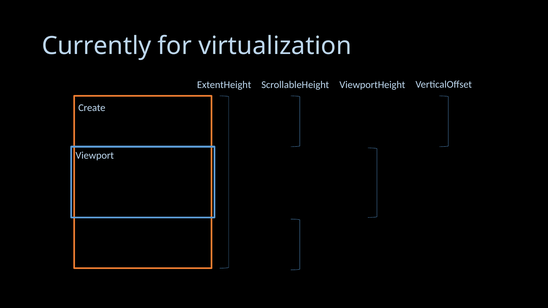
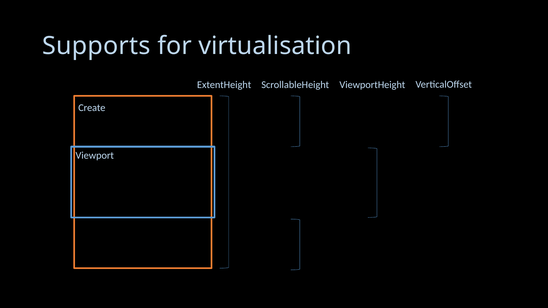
Currently: Currently -> Supports (96, 46)
virtualization: virtualization -> virtualisation (275, 46)
